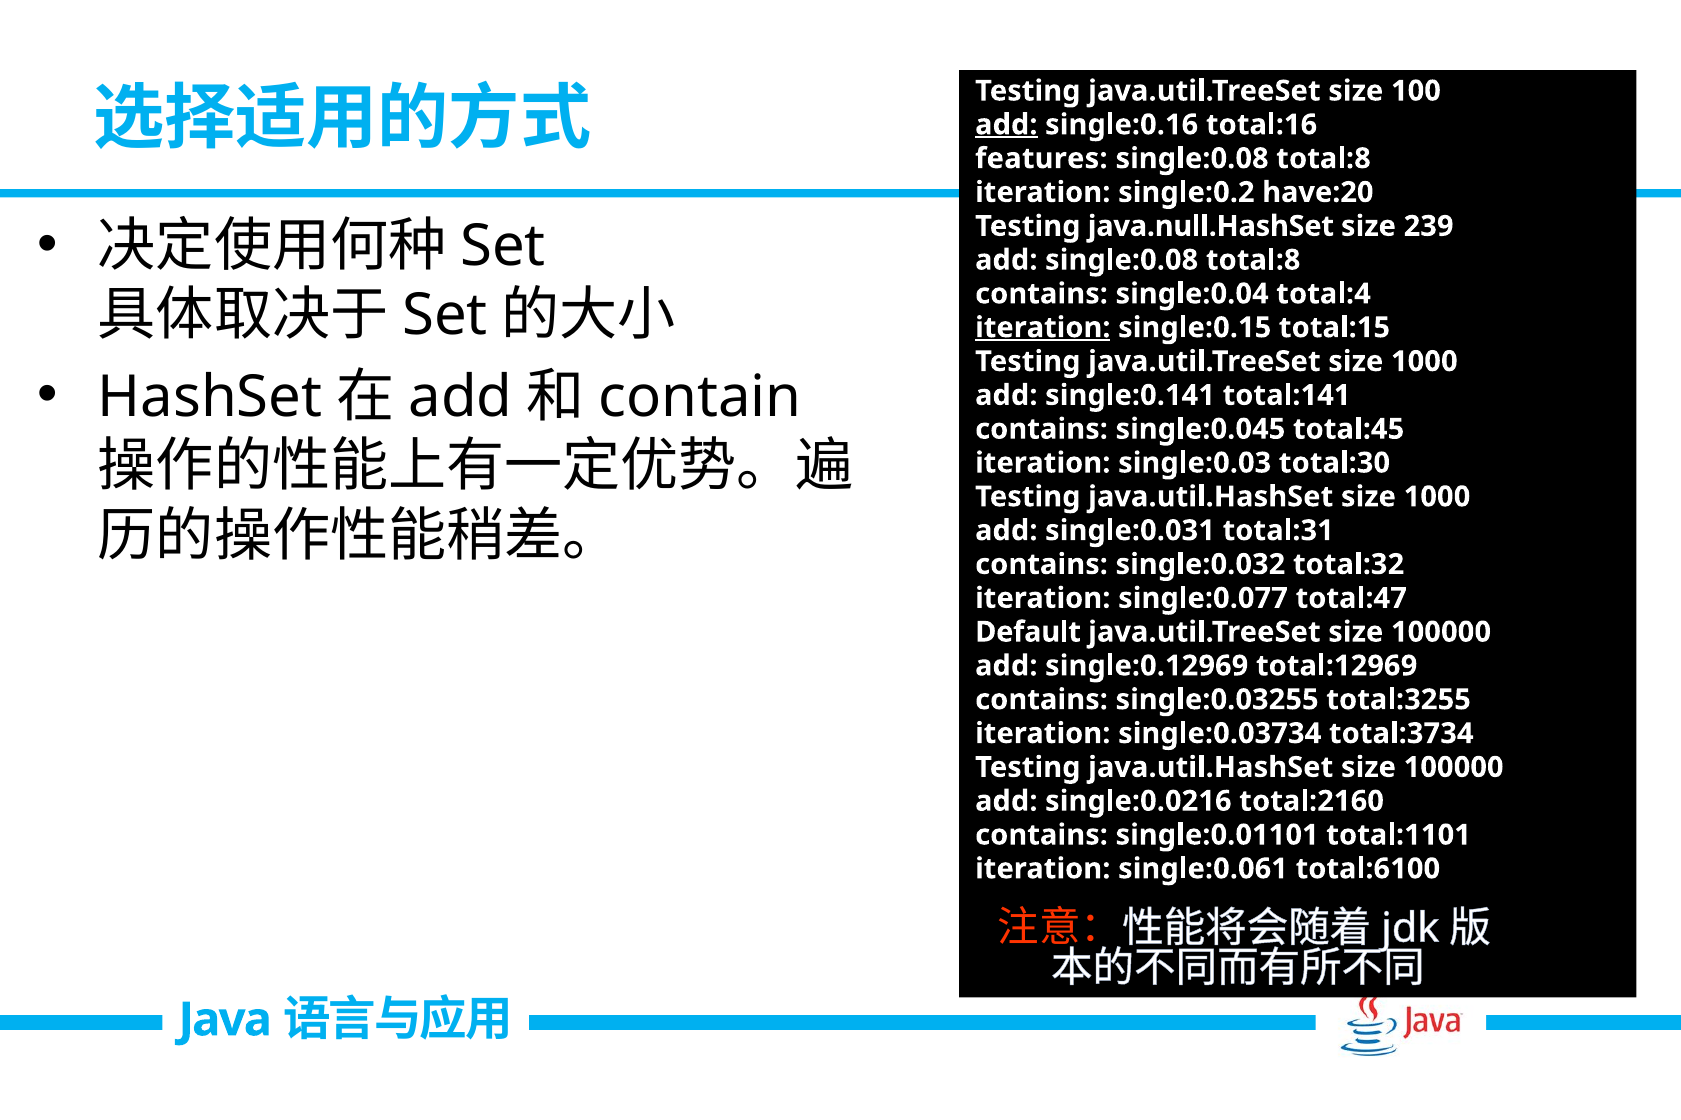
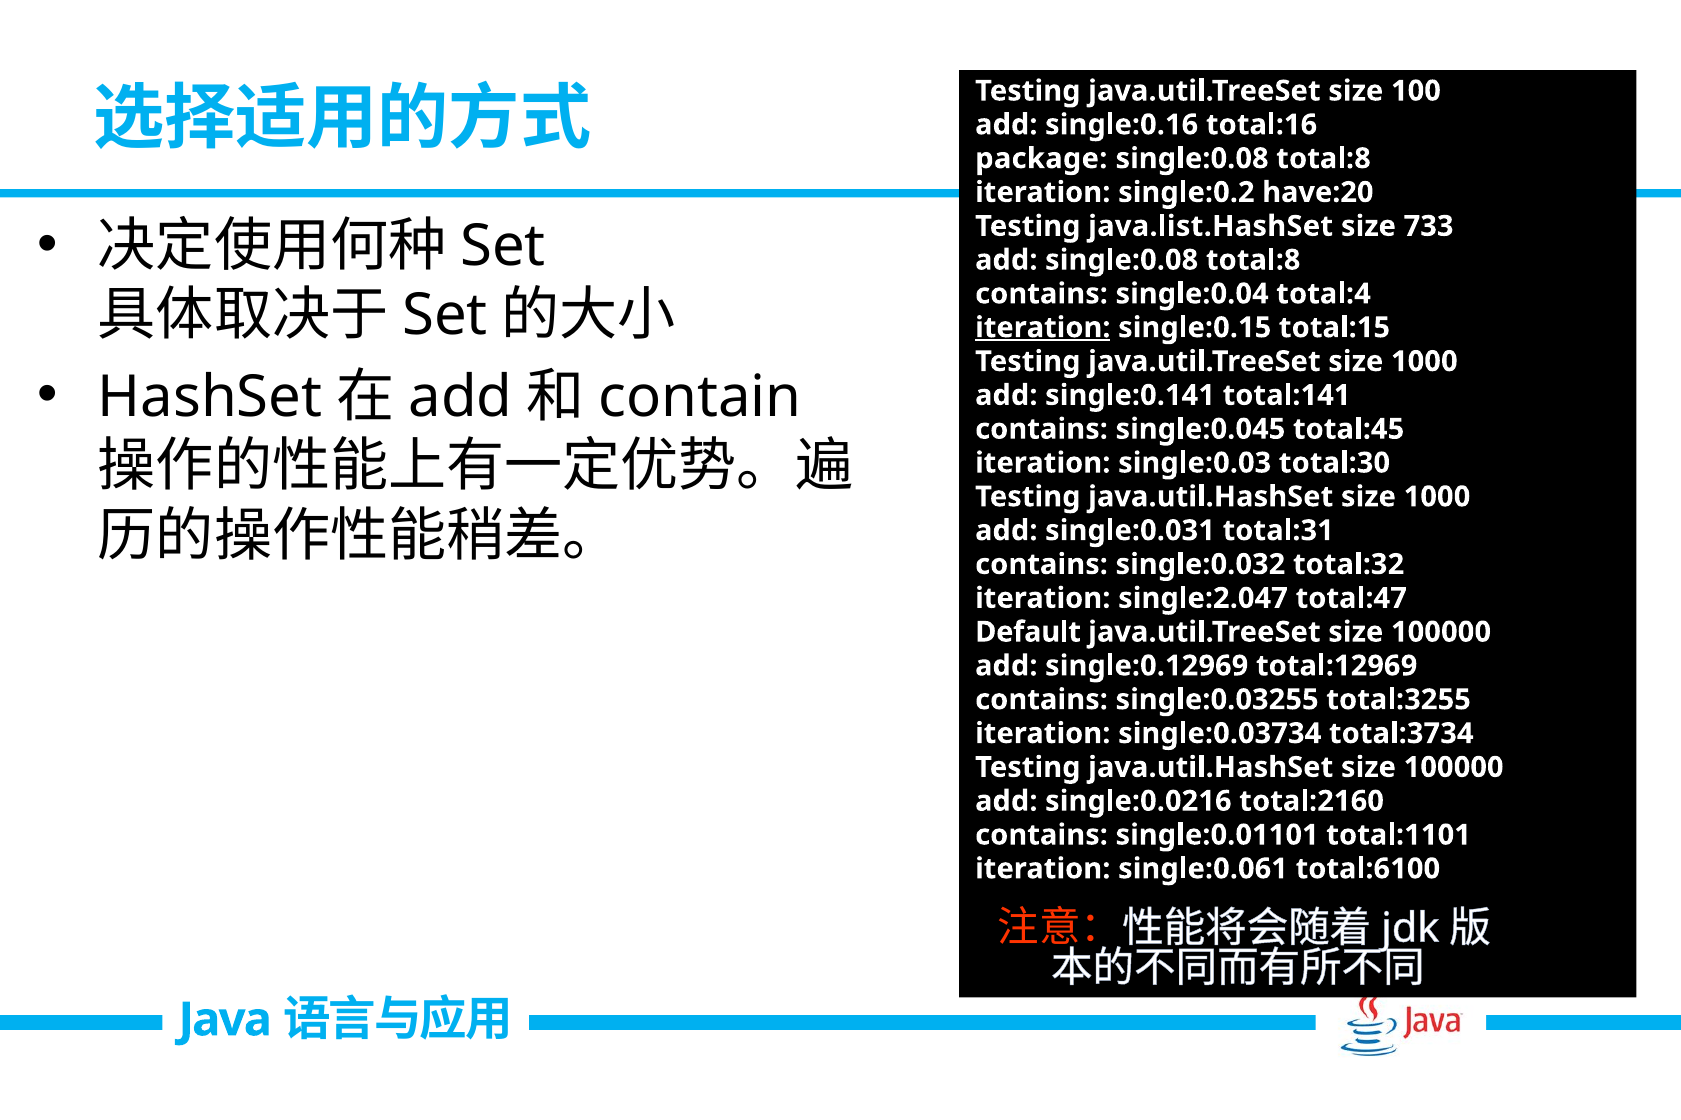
add underline: present -> none (1006, 125)
features: features -> package (1041, 159)
java.null.HashSet: java.null.HashSet -> java.list.HashSet (1211, 226)
239: 239 -> 733 (1429, 226)
single:0.077: single:0.077 -> single:2.047 (1203, 599)
